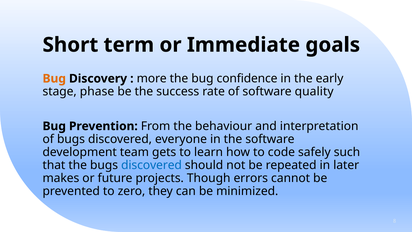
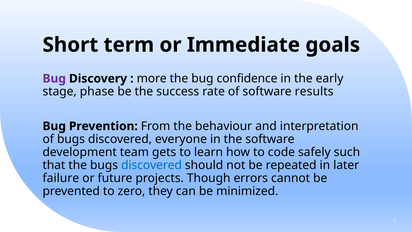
Bug colour: orange -> purple (54, 79)
quality: quality -> results (314, 91)
makes: makes -> failure (61, 178)
